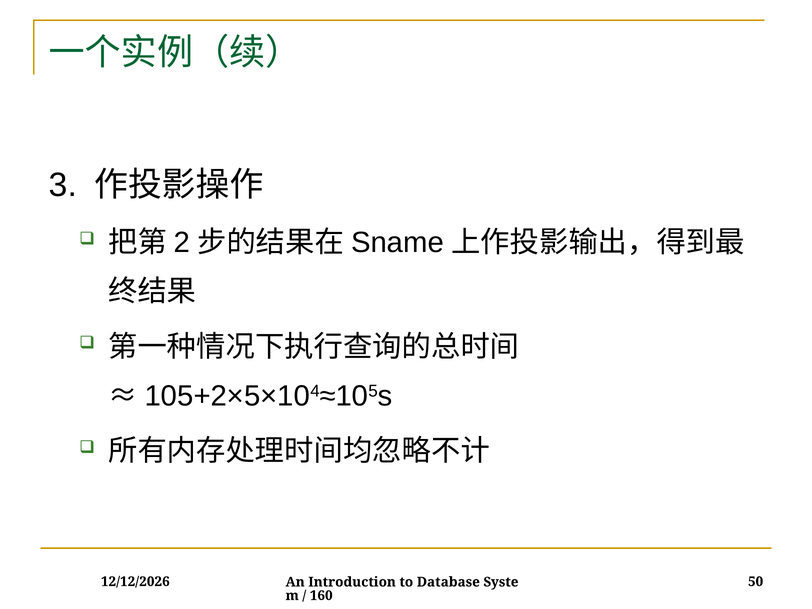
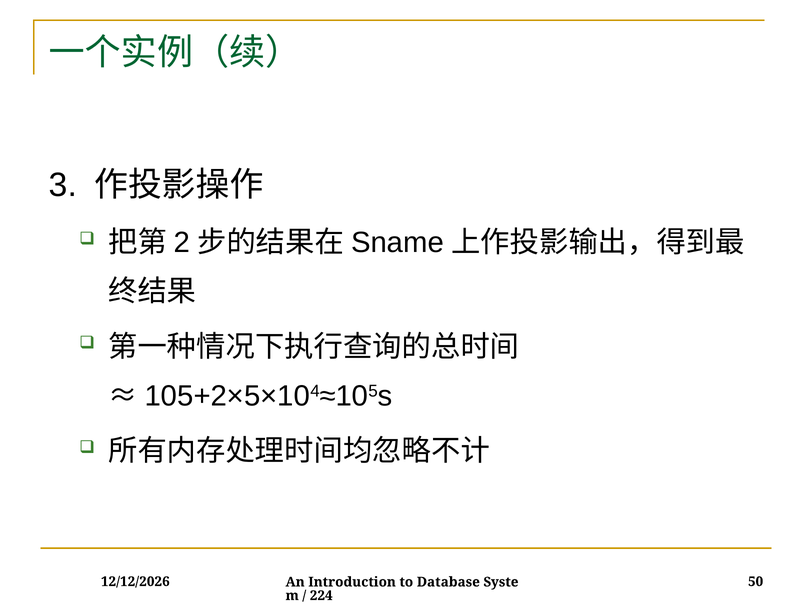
160: 160 -> 224 (321, 596)
